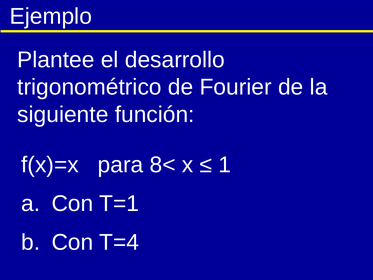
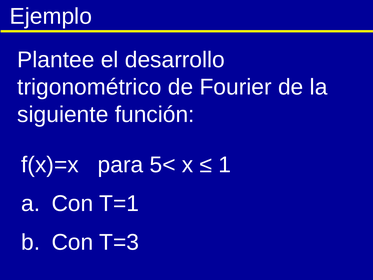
8<: 8< -> 5< (163, 165)
T=4: T=4 -> T=3 (119, 242)
